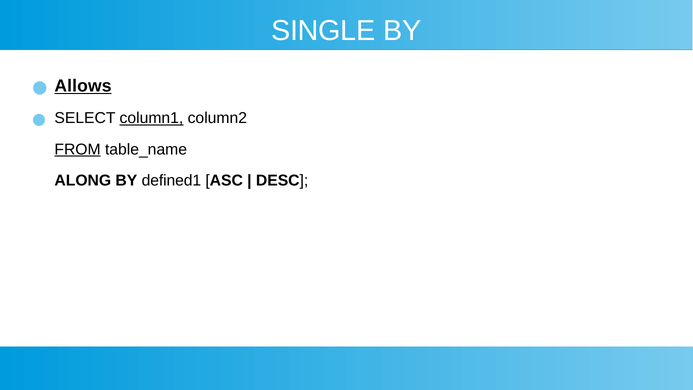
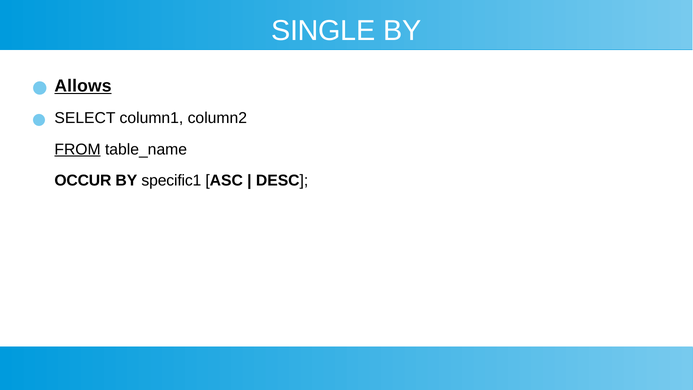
column1 underline: present -> none (151, 118)
ALONG: ALONG -> OCCUR (83, 181)
defined1: defined1 -> specific1 (171, 181)
